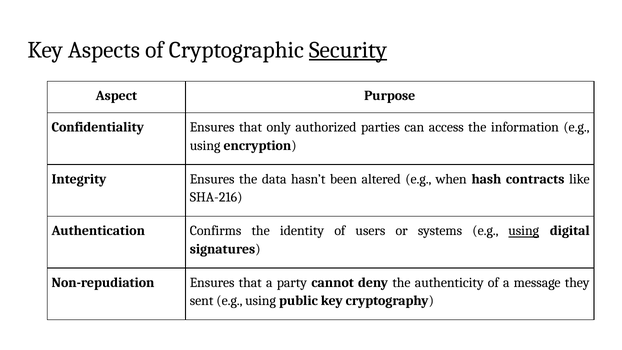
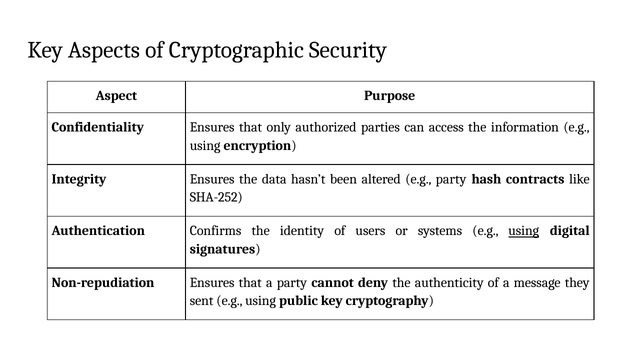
Security underline: present -> none (348, 50)
e.g when: when -> party (451, 179)
SHA-216: SHA-216 -> SHA-252 (216, 197)
